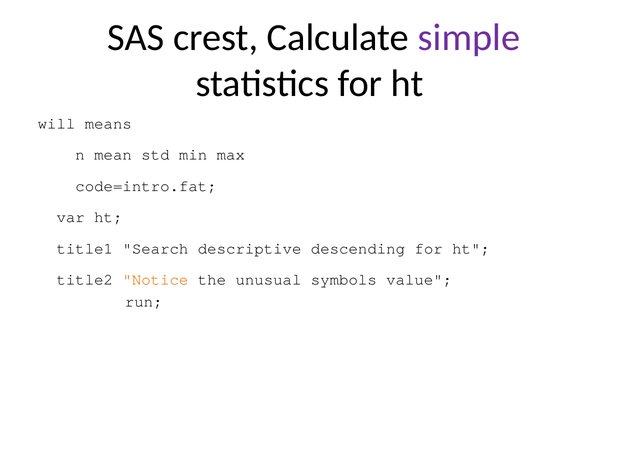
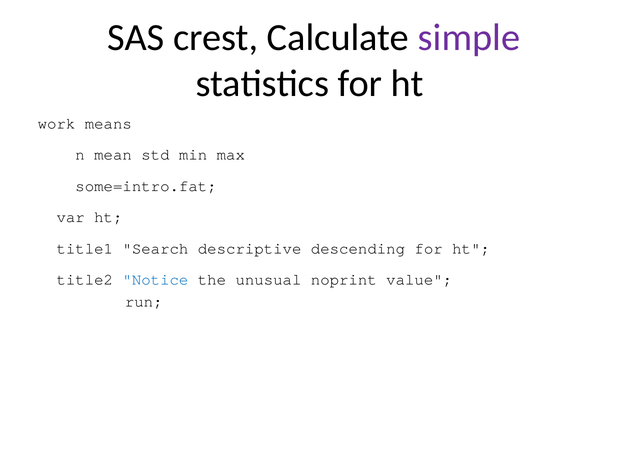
will: will -> work (57, 124)
code=intro.fat: code=intro.fat -> some=intro.fat (146, 186)
Notice colour: orange -> blue (155, 280)
symbols: symbols -> noprint (344, 280)
